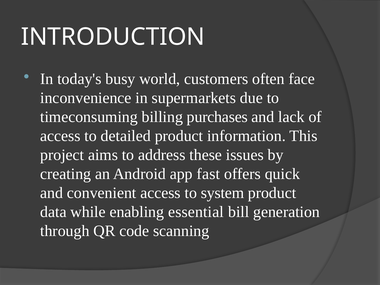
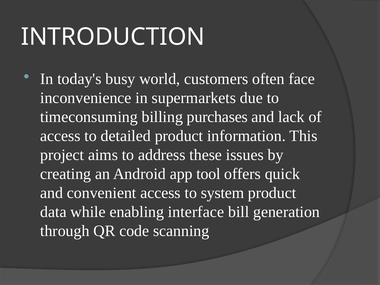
fast: fast -> tool (208, 174)
essential: essential -> interface (196, 212)
